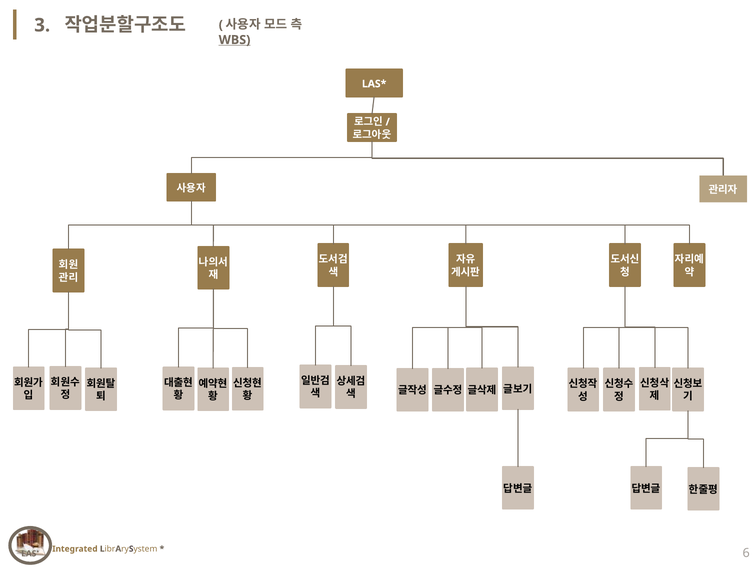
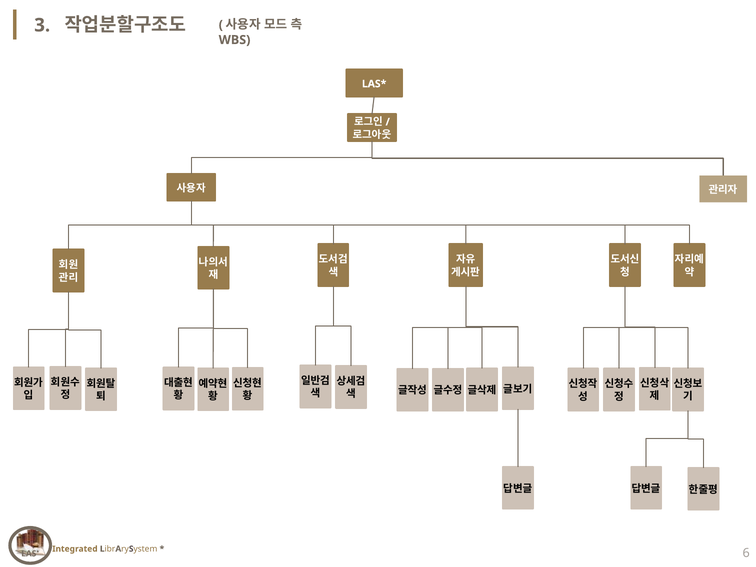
WBS underline: present -> none (235, 40)
